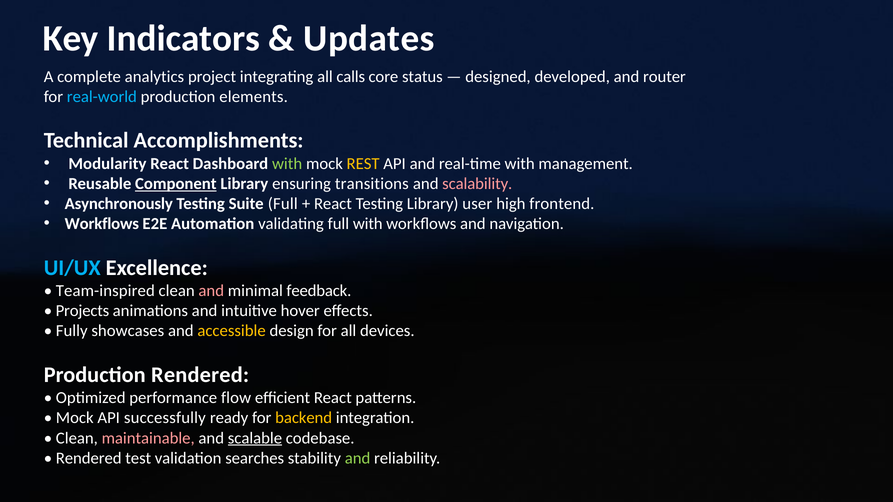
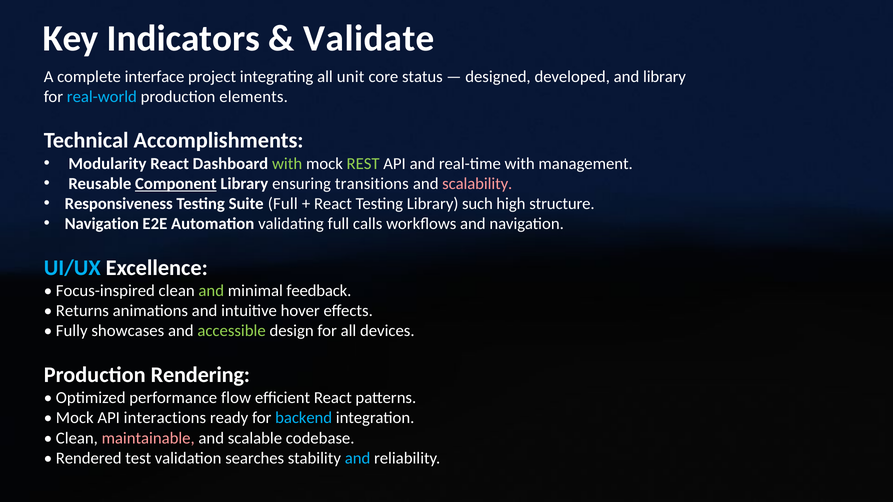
Updates: Updates -> Validate (369, 38)
analytics: analytics -> interface (155, 77)
calls: calls -> unit (351, 77)
and router: router -> library (664, 77)
REST colour: yellow -> light green (363, 164)
Asynchronously: Asynchronously -> Responsiveness (119, 204)
user: user -> such (477, 204)
frontend: frontend -> structure (562, 204)
Workflows: Workflows -> Navigation (102, 224)
full with: with -> calls (368, 224)
Team-inspired: Team-inspired -> Focus-inspired (105, 291)
and colour: pink -> light green (211, 291)
Projects: Projects -> Returns (82, 311)
accessible colour: yellow -> light green (232, 331)
Production Rendered: Rendered -> Rendering (200, 375)
successfully: successfully -> interactions (165, 418)
backend colour: yellow -> light blue (304, 418)
scalable underline: present -> none (255, 438)
and colour: light green -> light blue (358, 458)
